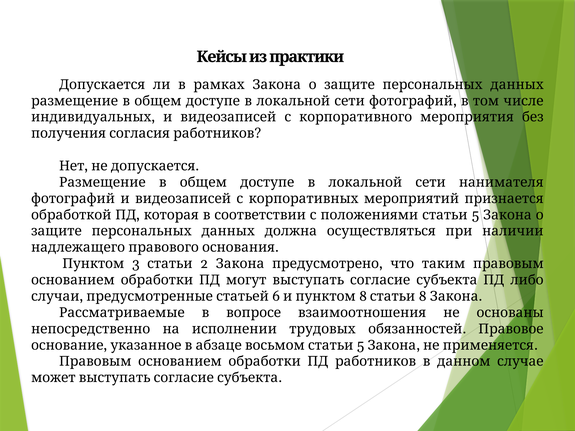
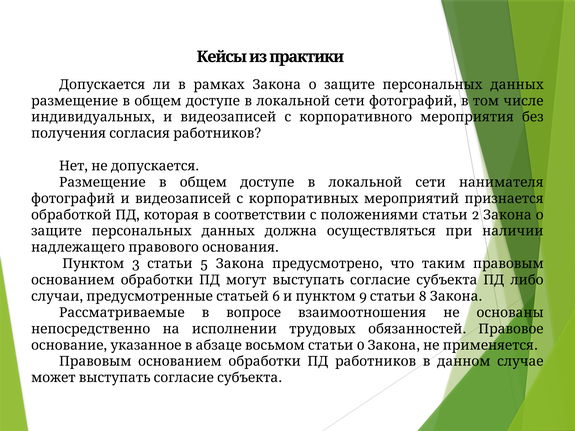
5: 5 -> 2 (476, 215)
2: 2 -> 5 (204, 264)
6 8: 8 -> 9 (363, 297)
5: 5 -> 0 (361, 345)
